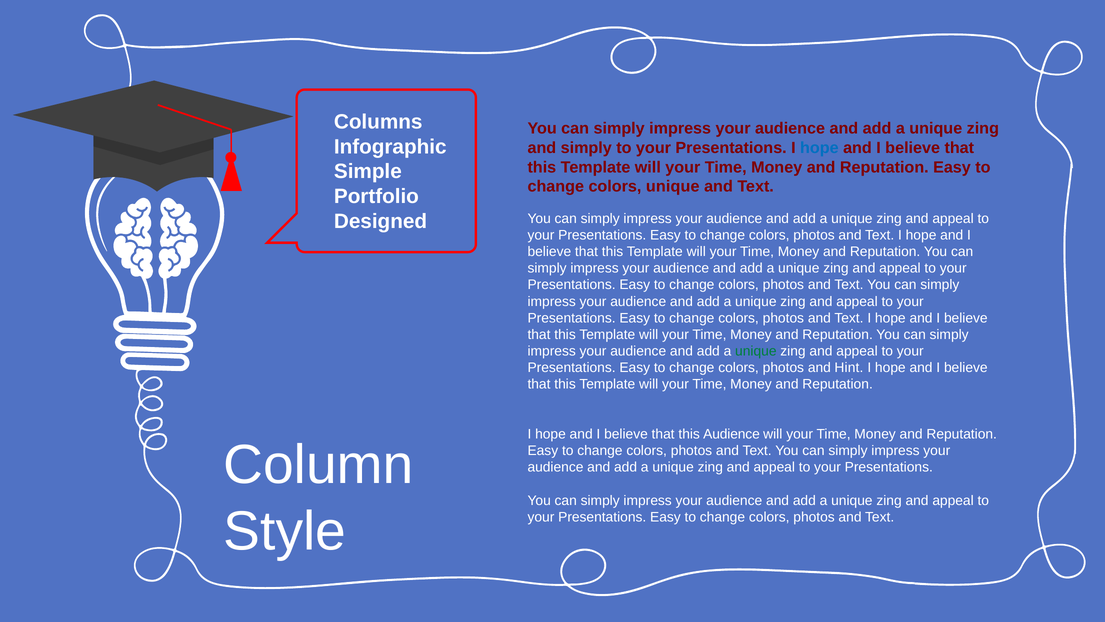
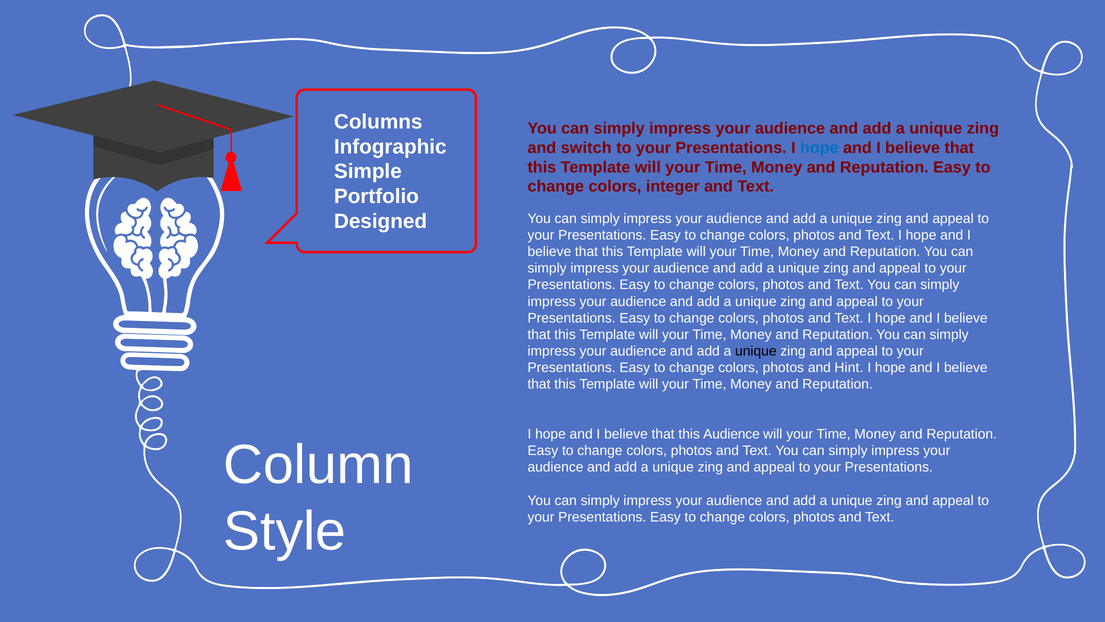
and simply: simply -> switch (586, 148)
colors unique: unique -> integer (673, 186)
unique colour: green -> black (756, 351)
